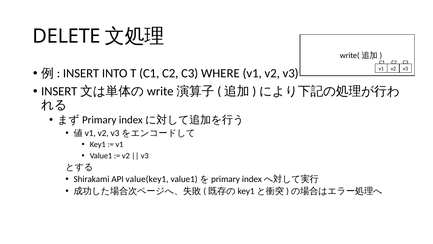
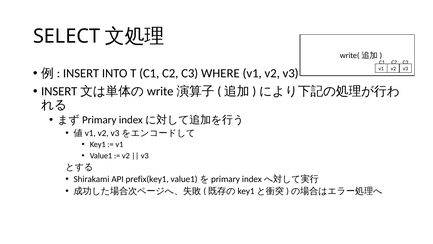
DELETE: DELETE -> SELECT (67, 36)
value(key1: value(key1 -> prefix(key1 (147, 179)
